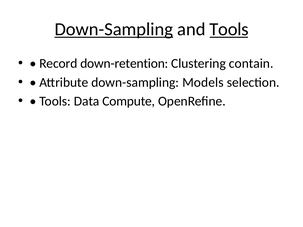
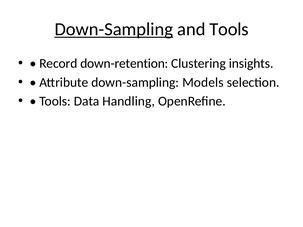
Tools underline: present -> none (229, 29)
contain: contain -> insights (251, 64)
Compute: Compute -> Handling (129, 101)
